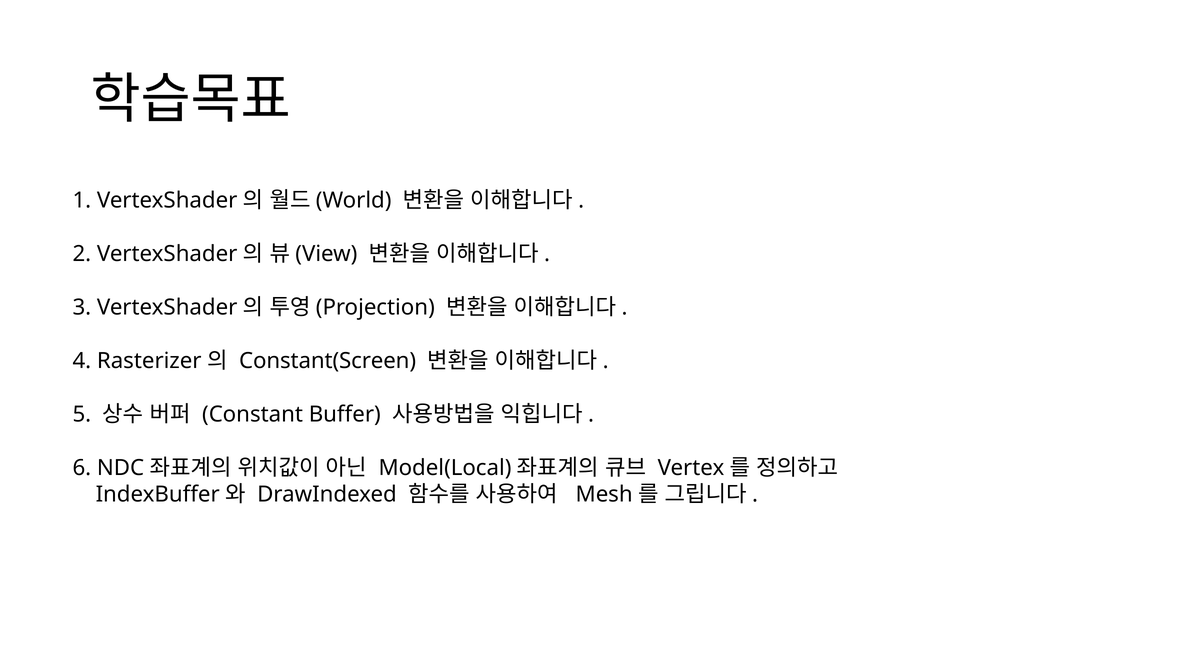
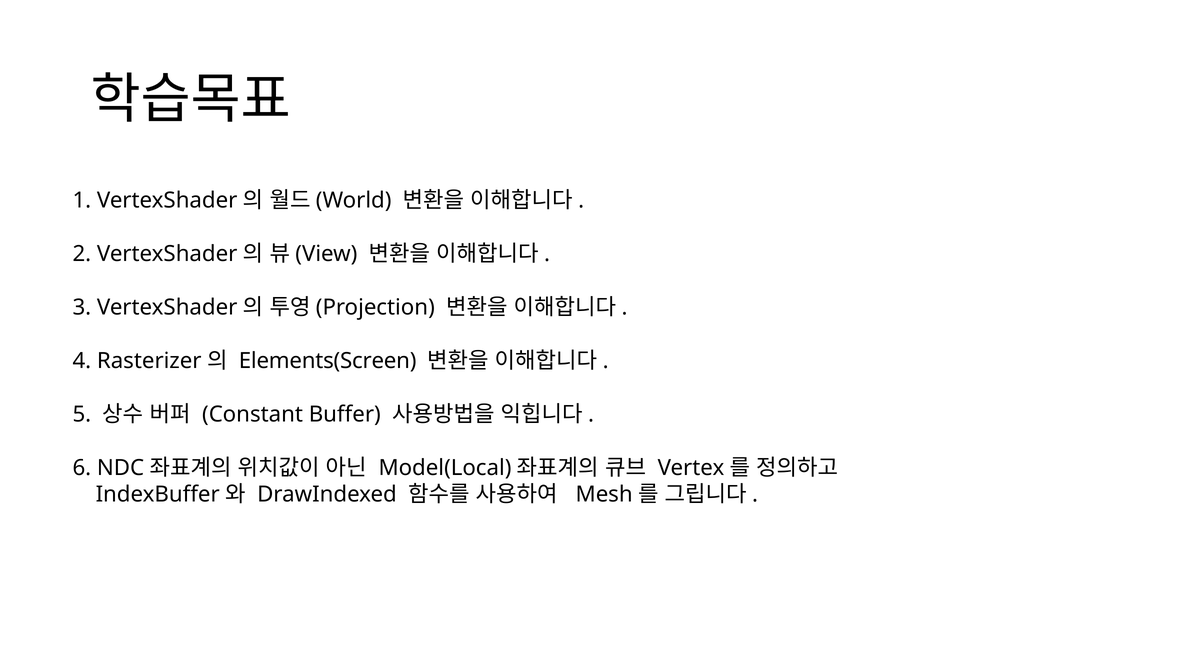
Constant(Screen: Constant(Screen -> Elements(Screen (328, 361)
